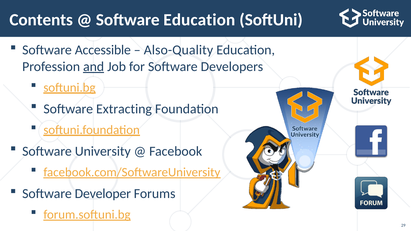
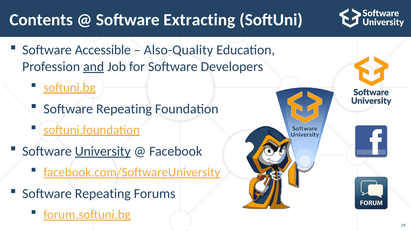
Software Education: Education -> Extracting (199, 20)
Extracting: Extracting -> Repeating (124, 109)
University underline: none -> present (103, 151)
Developer: Developer -> Repeating (103, 194)
